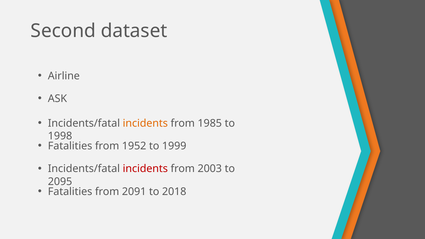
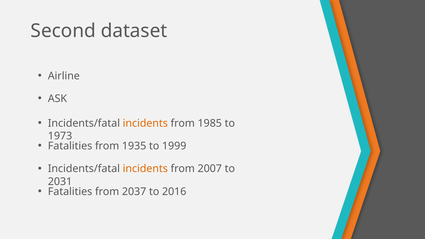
1998: 1998 -> 1973 (60, 136)
1952: 1952 -> 1935 (134, 146)
incidents colour: red -> orange (145, 169)
2003: 2003 -> 2007 (210, 169)
2095: 2095 -> 2031 (60, 182)
2091: 2091 -> 2037 (134, 192)
2018: 2018 -> 2016 (174, 192)
